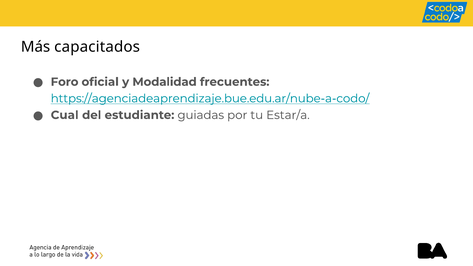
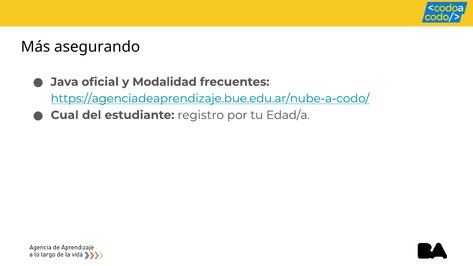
capacitados: capacitados -> asegurando (97, 47)
Foro: Foro -> Java (65, 82)
guiadas: guiadas -> registro (201, 115)
Estar/a: Estar/a -> Edad/a (288, 115)
